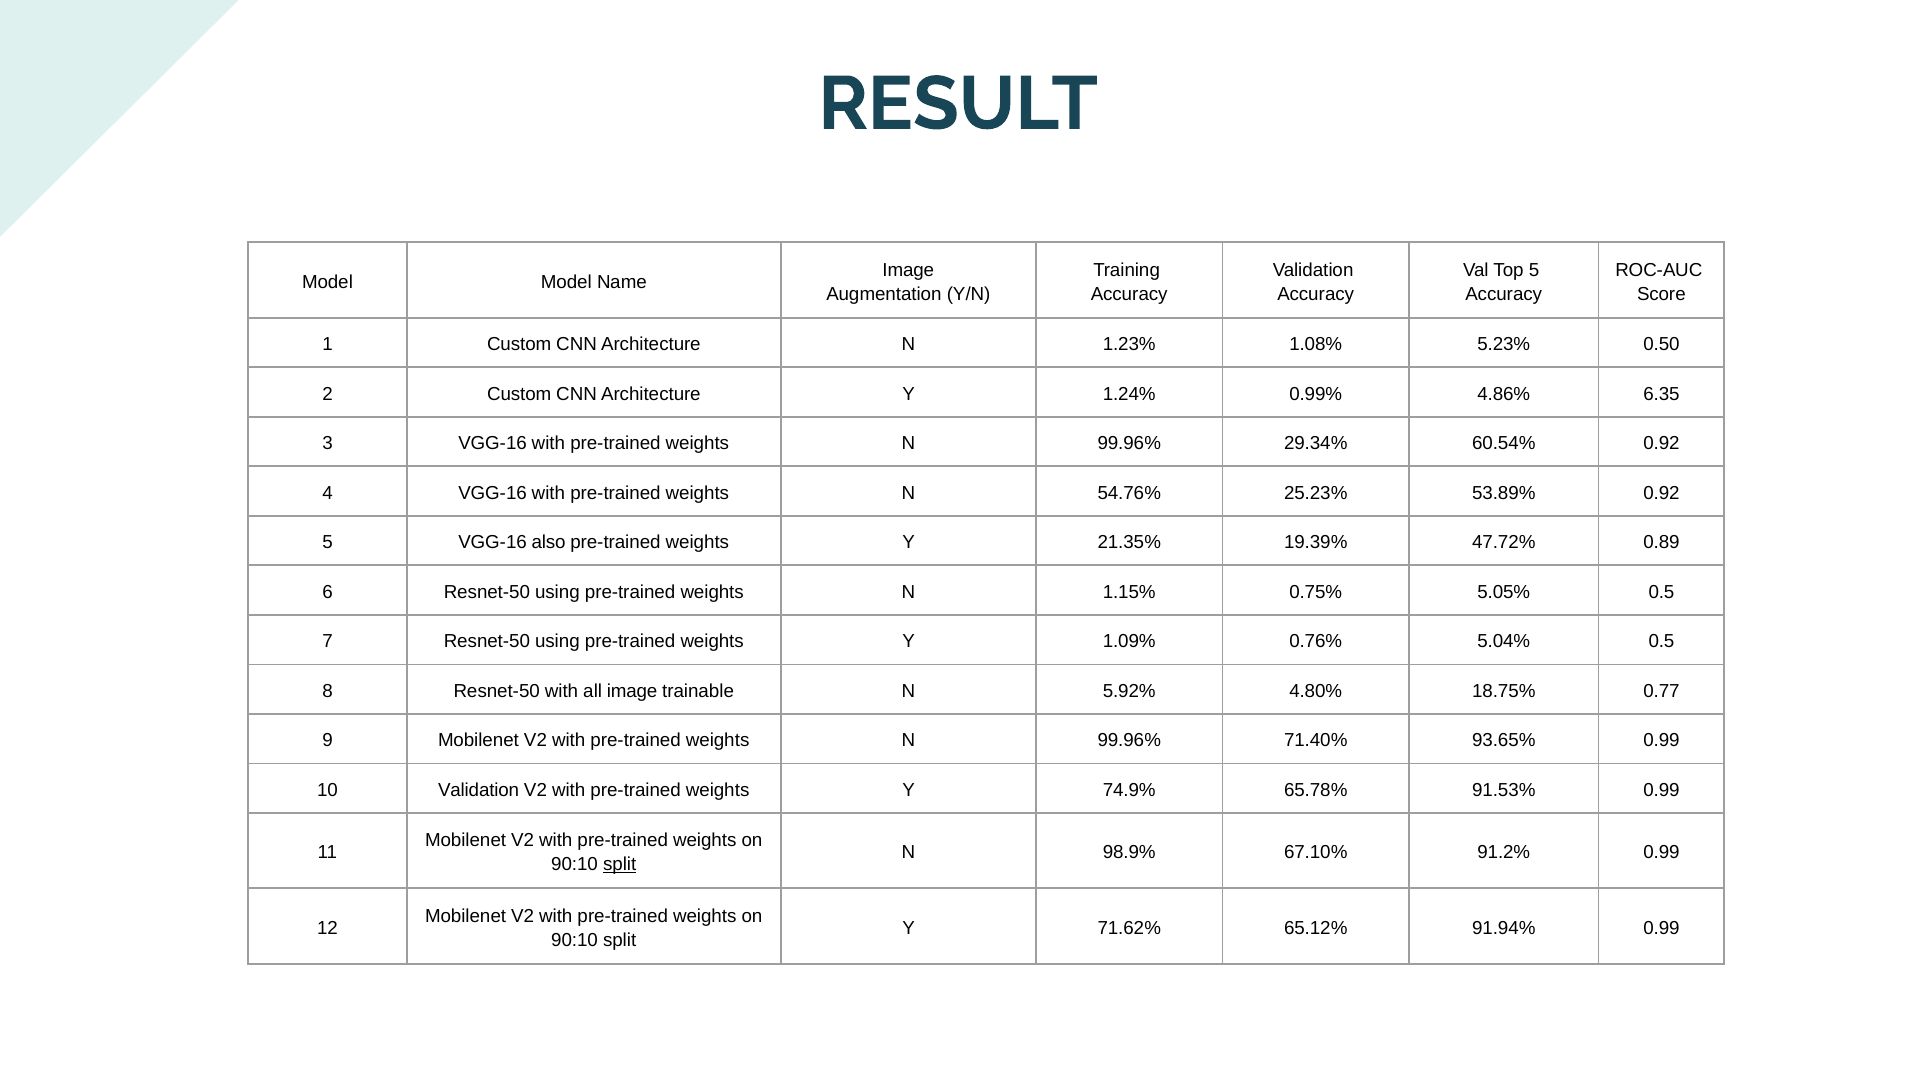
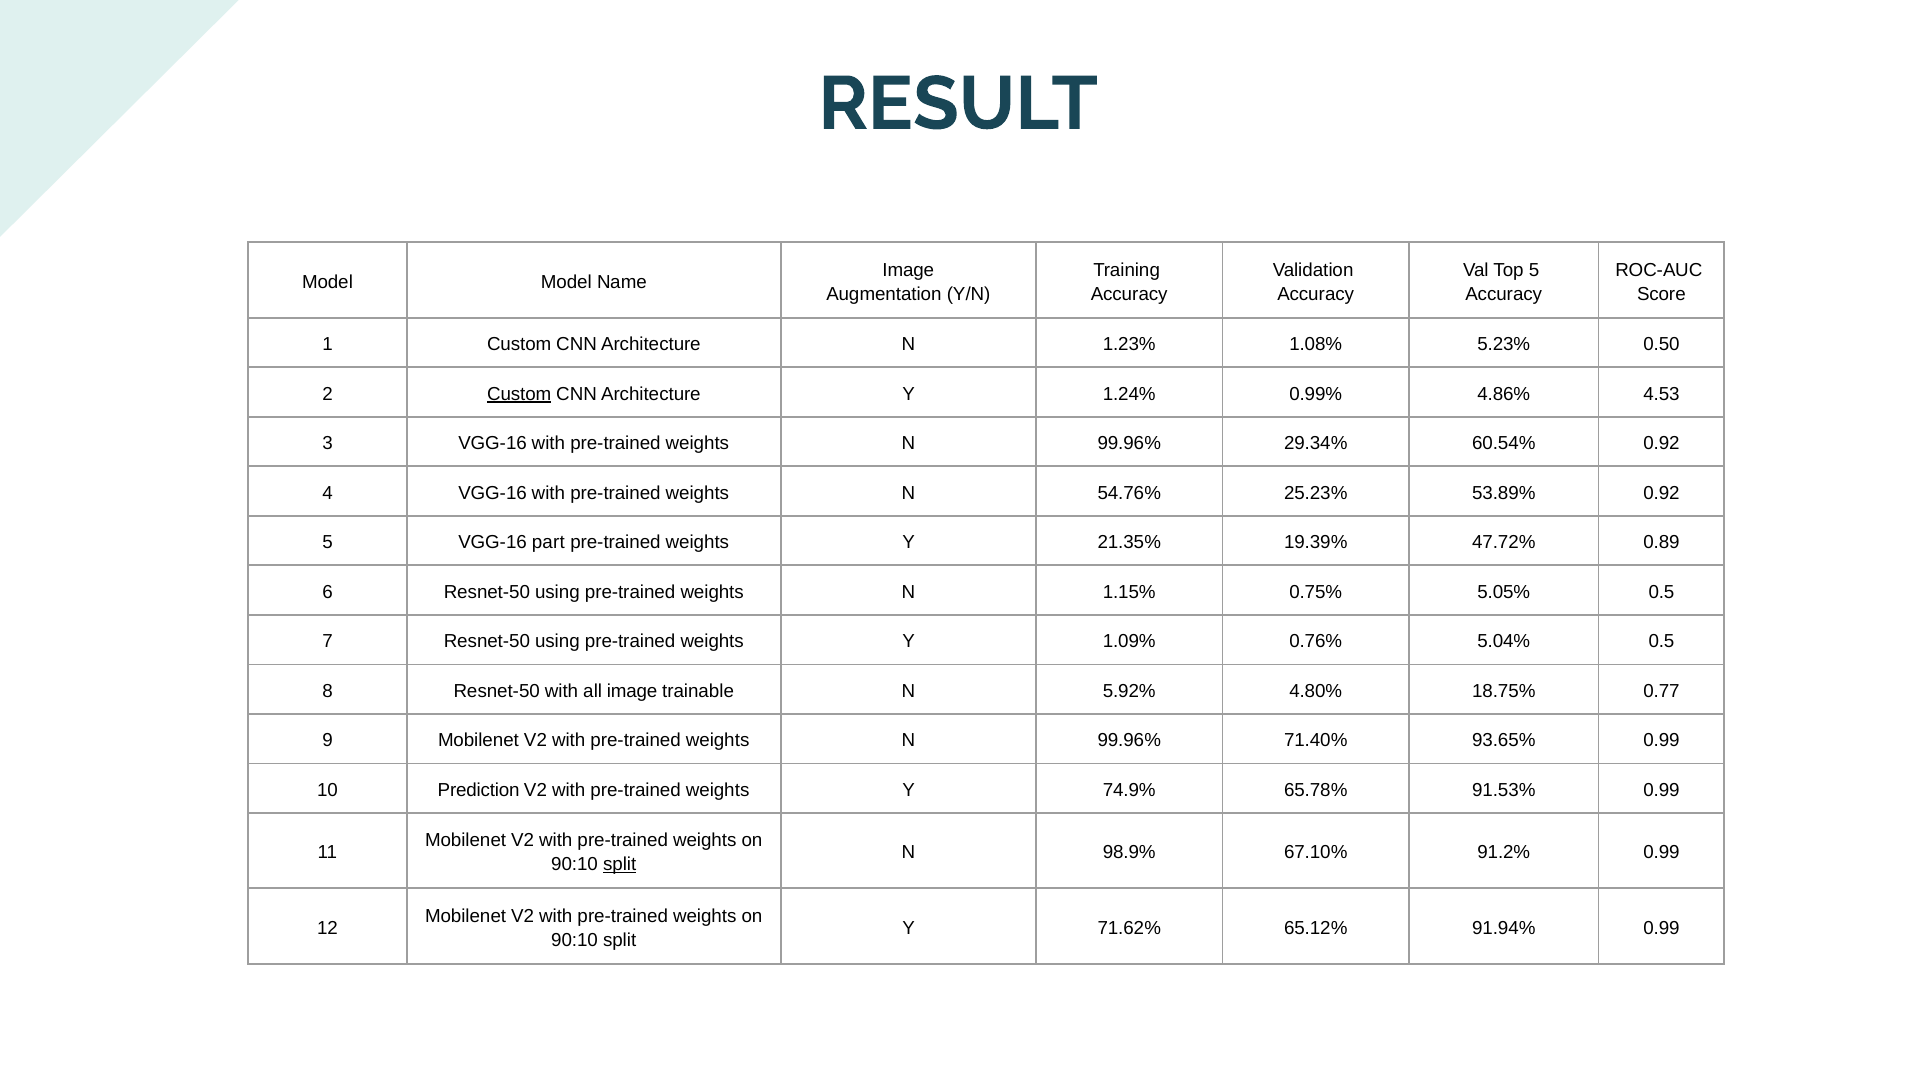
Custom underline: none -> present (519, 394)
6.35: 6.35 -> 4.53 (1661, 394)
also: also -> part (548, 542)
10 Validation: Validation -> Prediction (479, 790)
